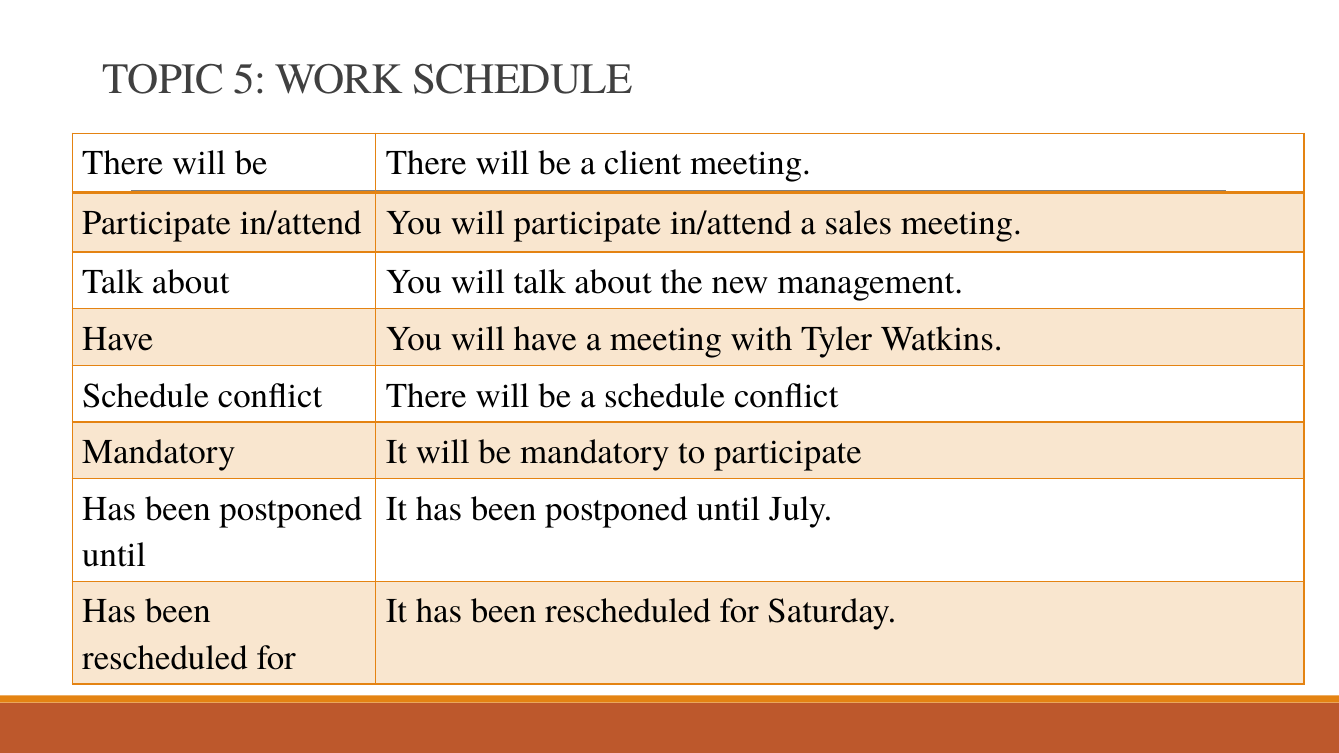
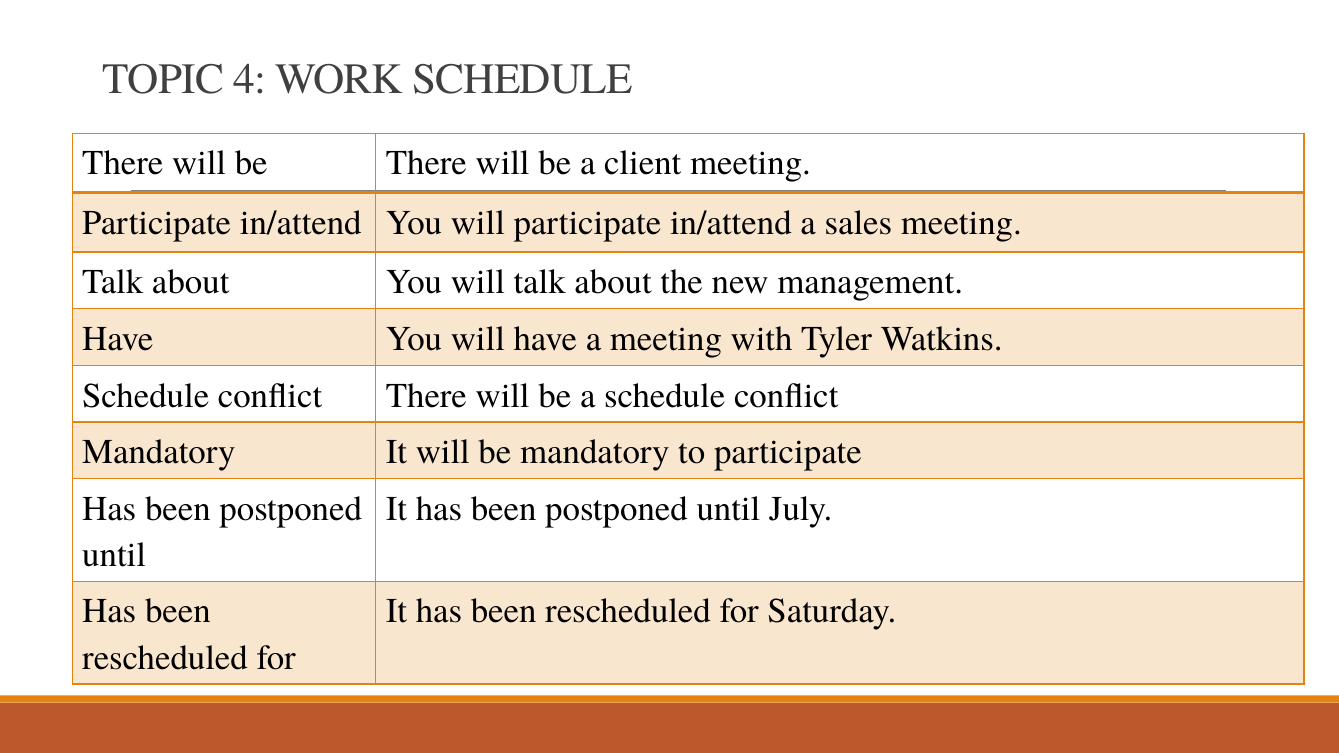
5: 5 -> 4 (250, 79)
